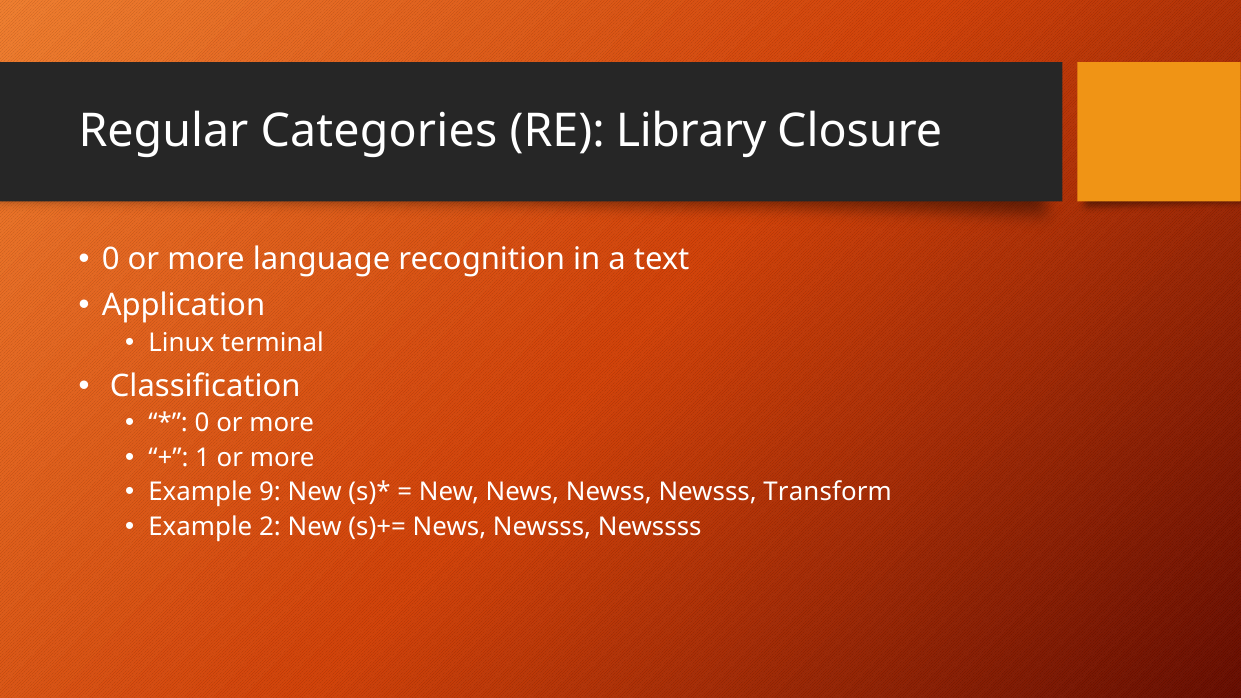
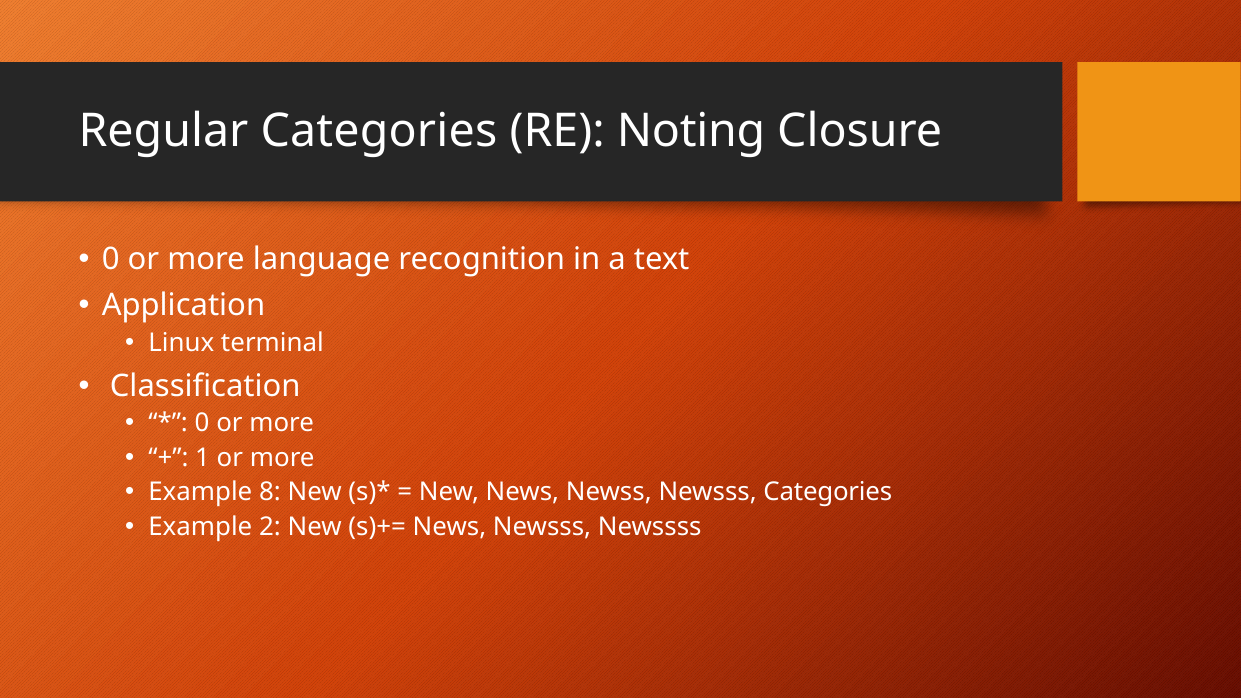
Library: Library -> Noting (691, 131)
9: 9 -> 8 (270, 492)
Newsss Transform: Transform -> Categories (828, 492)
